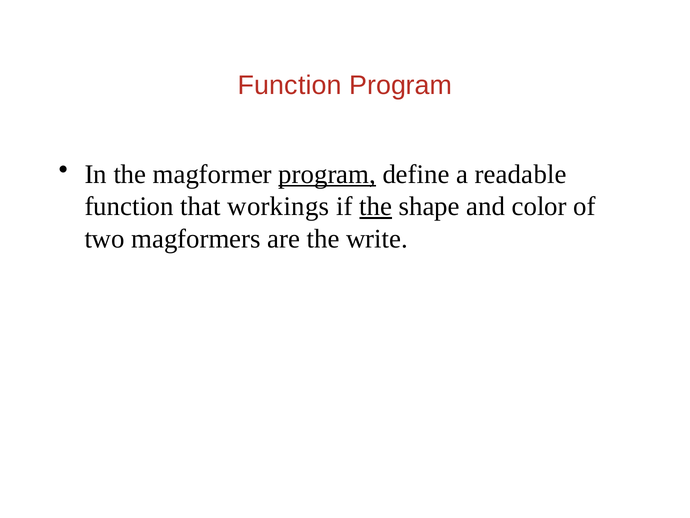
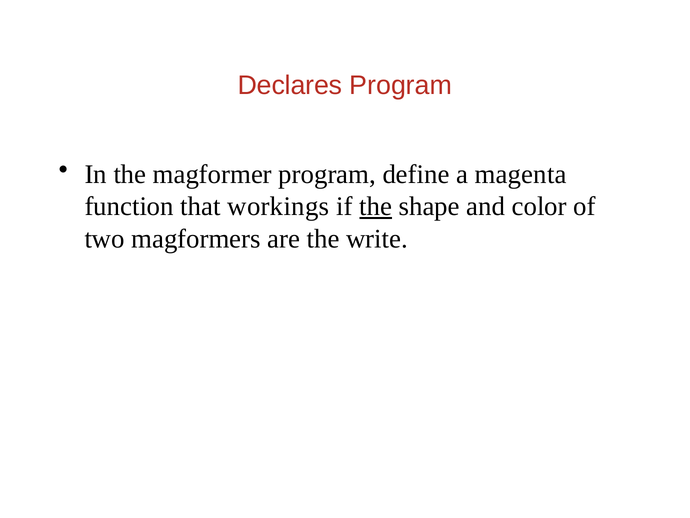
Function: Function -> Declares (290, 85)
program underline: present -> none (327, 174)
readable: readable -> magenta (521, 174)
